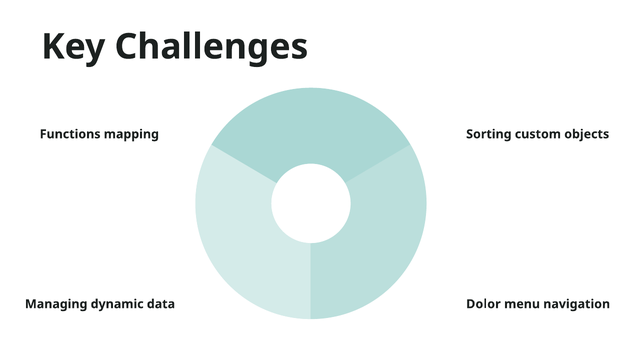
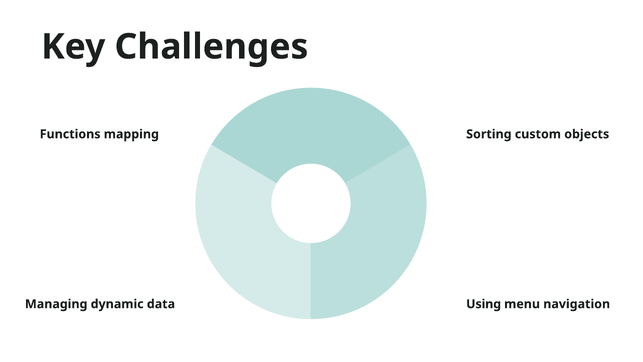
Dolor: Dolor -> Using (484, 304)
